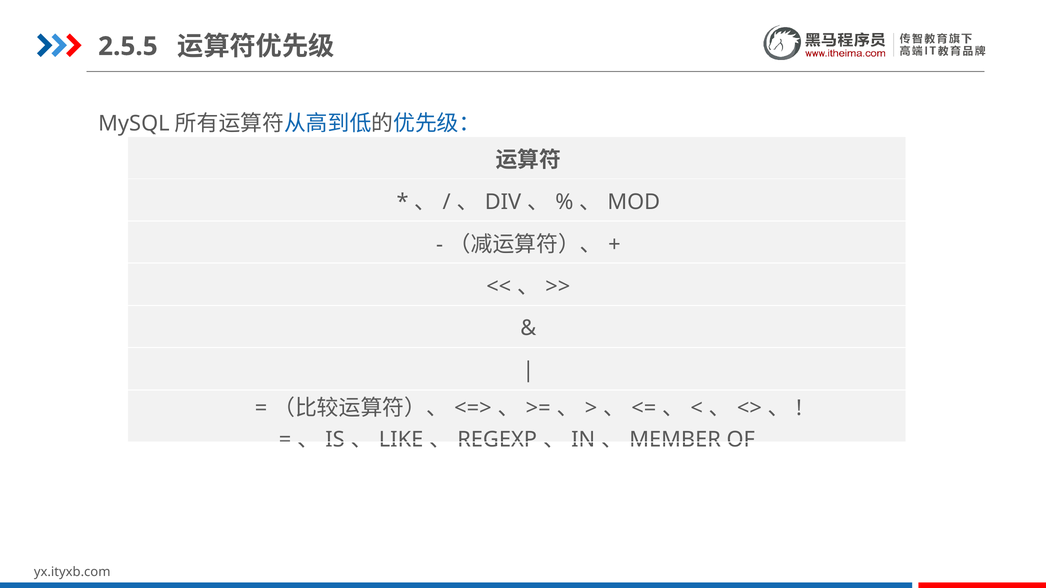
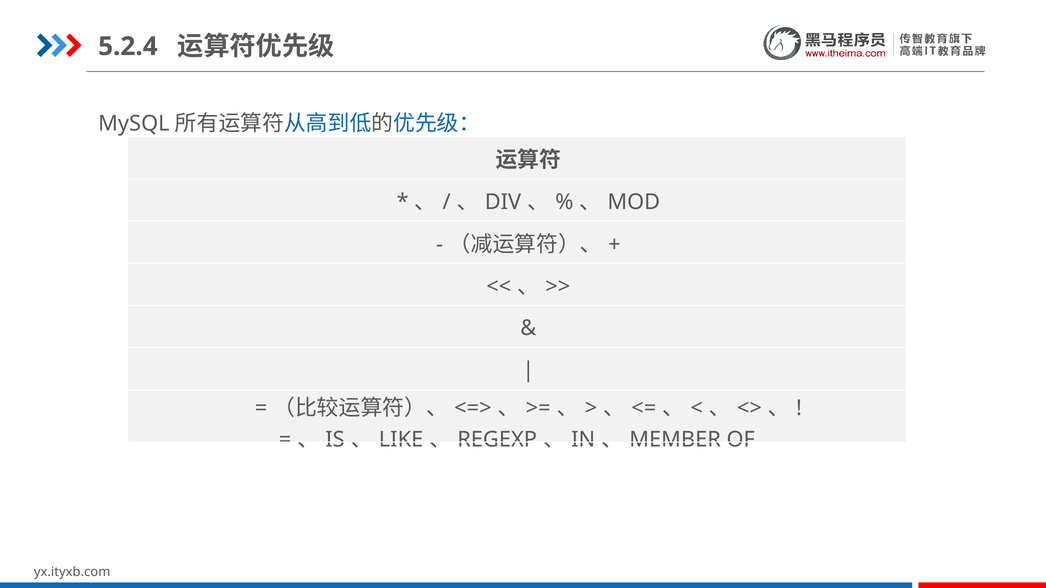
2.5.5: 2.5.5 -> 5.2.4 (128, 46)
